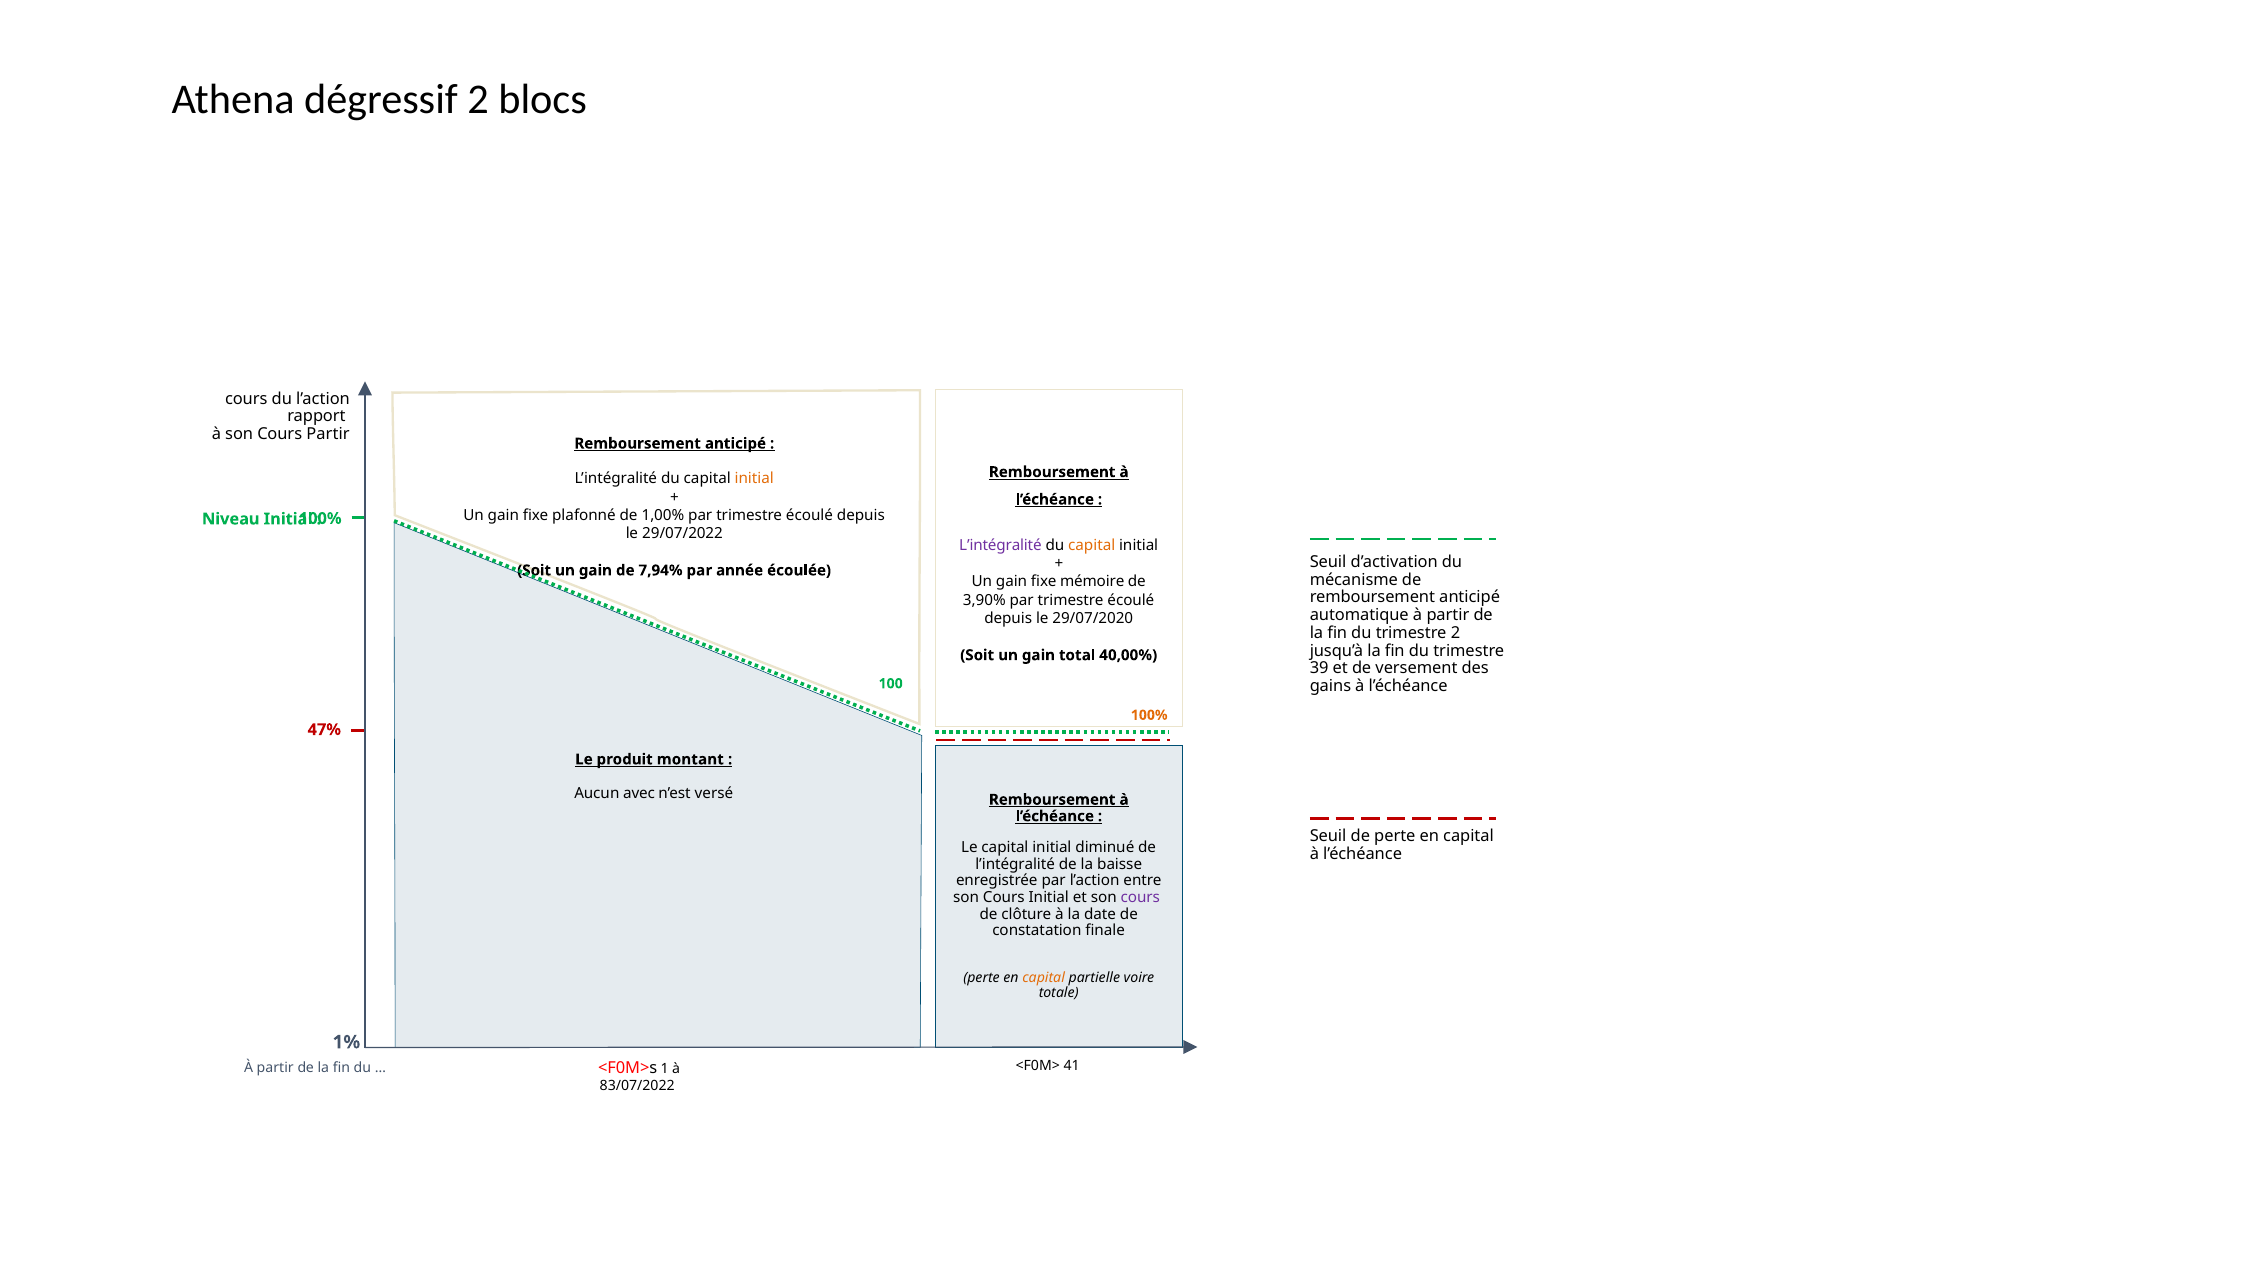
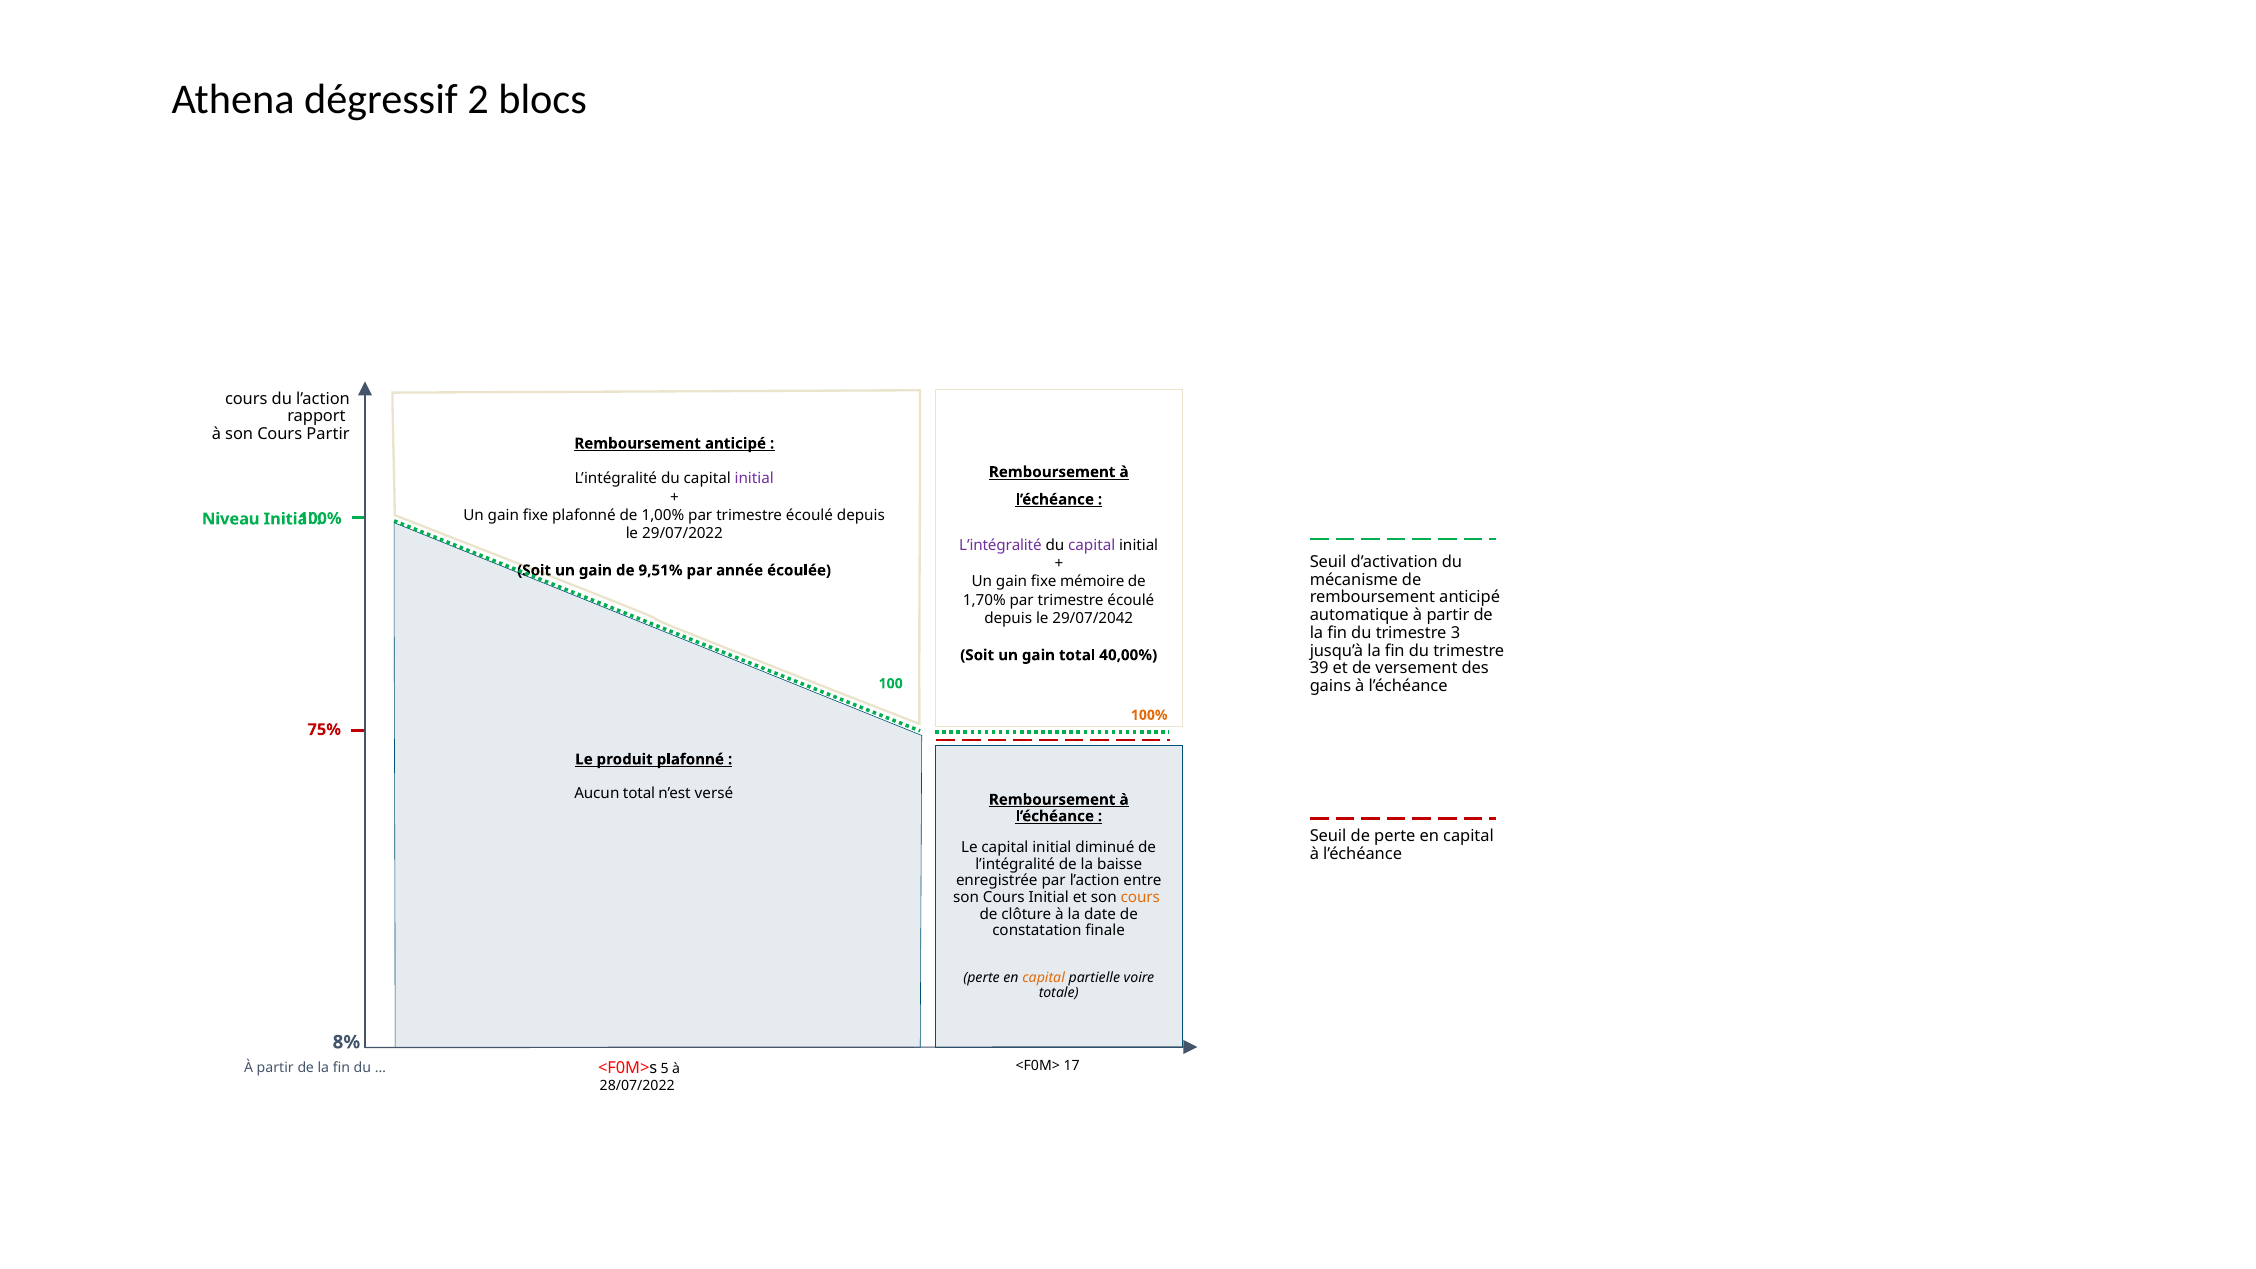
initial colour: orange -> purple (754, 479)
capital colour: orange -> purple (1092, 545)
7,94%: 7,94% -> 9,51% (661, 570)
3,90%: 3,90% -> 1,70% (984, 600)
29/07/2020: 29/07/2020 -> 29/07/2042 (1093, 619)
trimestre 2: 2 -> 3 (1456, 633)
47%: 47% -> 75% (324, 730)
produit montant: montant -> plafonné (690, 759)
Aucun avec: avec -> total (639, 793)
cours colour: purple -> orange (1140, 897)
1%: 1% -> 8% (346, 1042)
41: 41 -> 17 (1072, 1066)
1: 1 -> 5 (665, 1068)
83/07/2022: 83/07/2022 -> 28/07/2022 (637, 1086)
